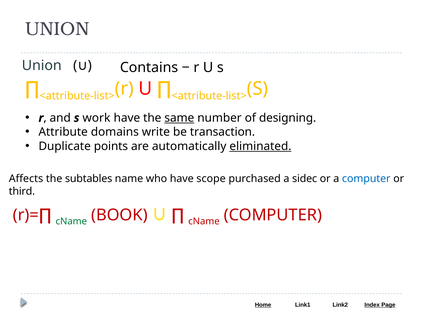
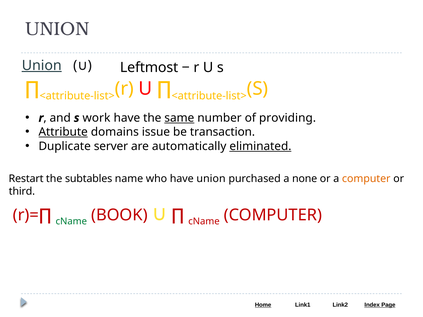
Contains: Contains -> Leftmost (149, 68)
Union underline: none -> present (42, 66)
designing: designing -> providing (288, 118)
Attribute underline: none -> present (63, 132)
write: write -> issue (156, 132)
points: points -> server (111, 146)
Affects: Affects -> Restart (26, 179)
have scope: scope -> union (211, 179)
sidec: sidec -> none (305, 179)
computer colour: blue -> orange (366, 179)
